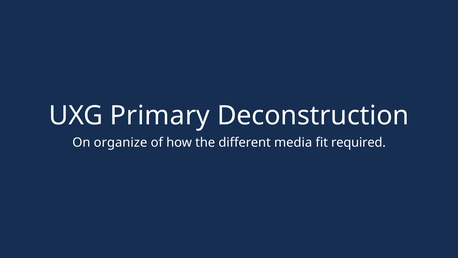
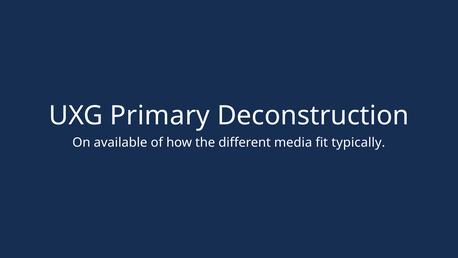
organize: organize -> available (121, 142)
required: required -> typically (358, 142)
